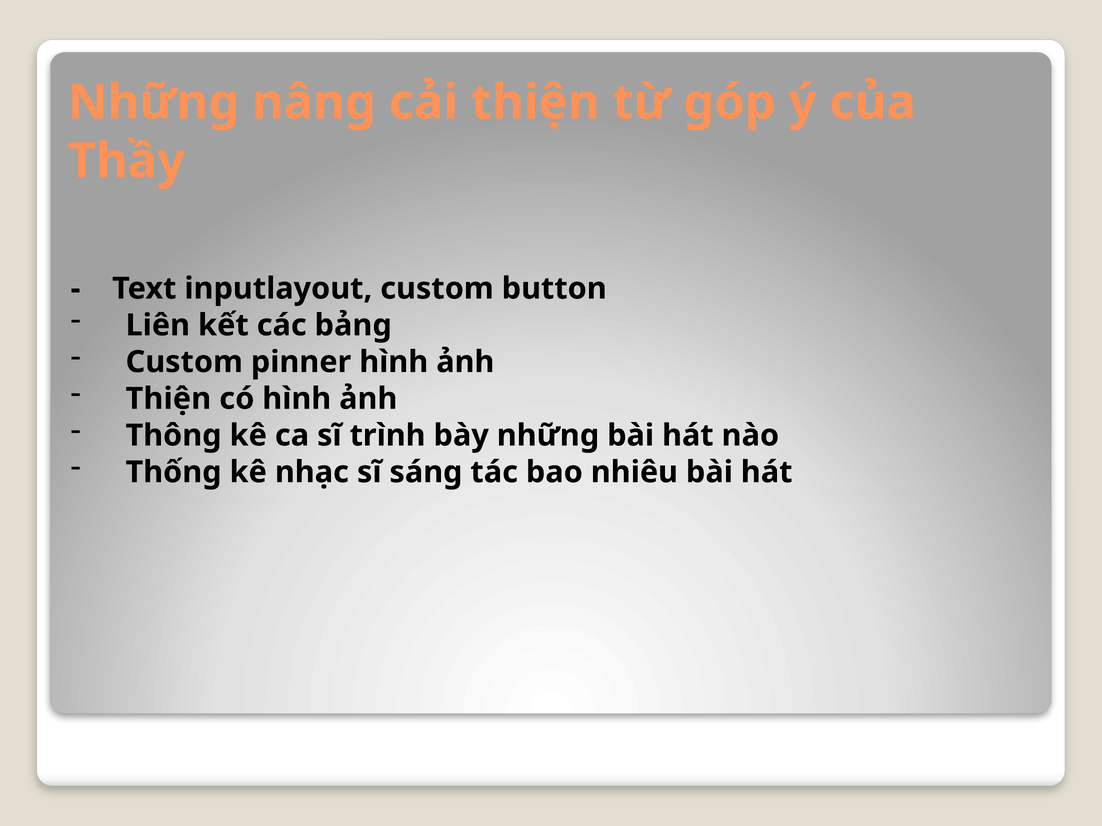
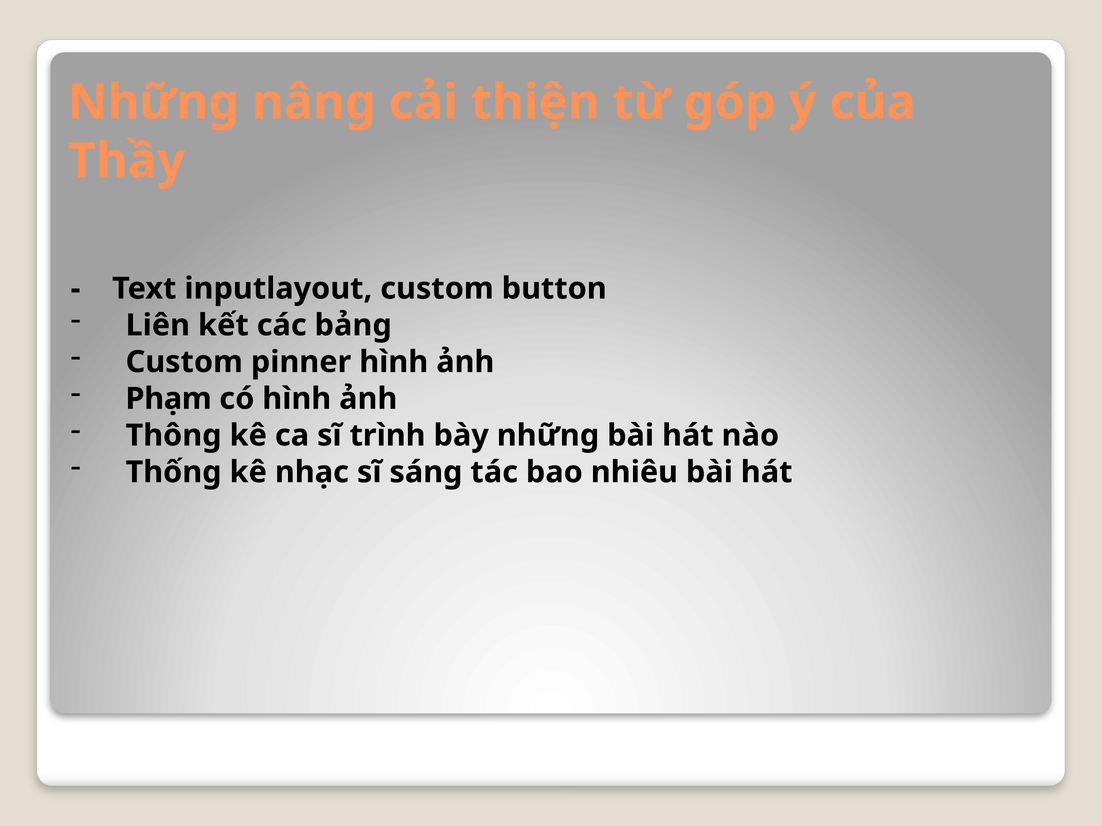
Thiện: Thiện -> Phạm (169, 399)
